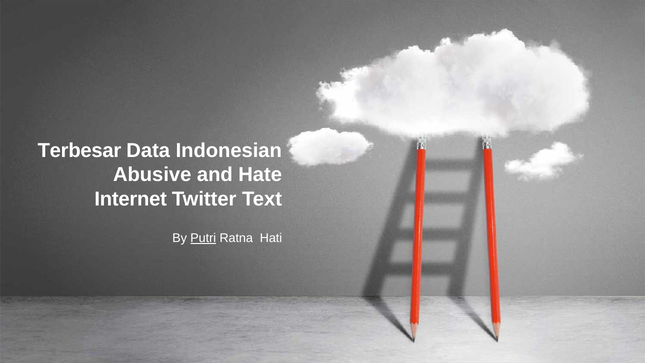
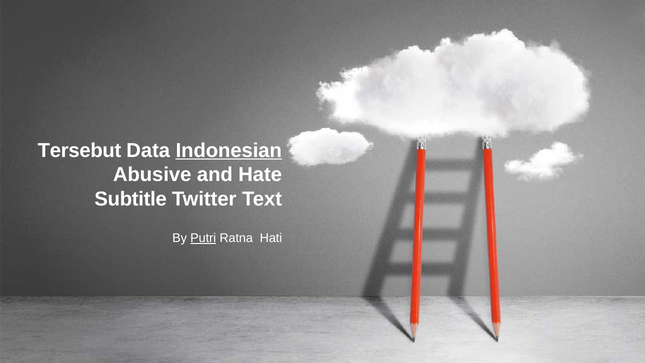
Terbesar: Terbesar -> Tersebut (79, 150)
Indonesian underline: none -> present (229, 150)
Internet: Internet -> Subtitle (131, 199)
